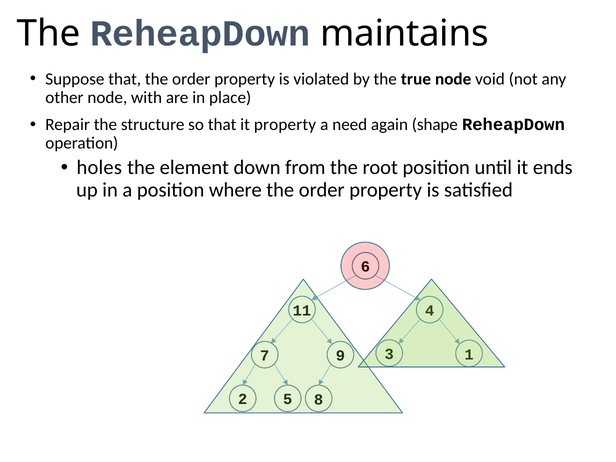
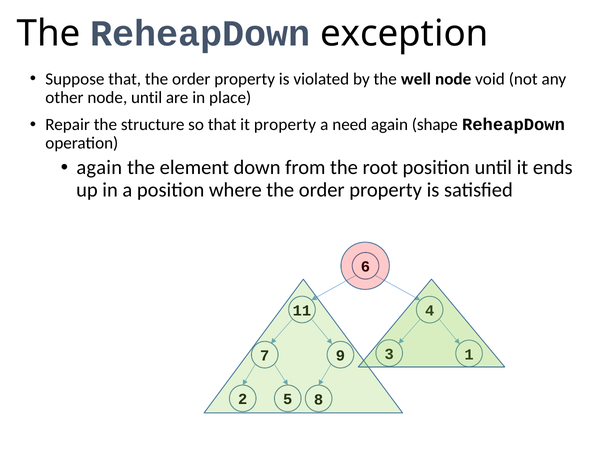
maintains: maintains -> exception (404, 34)
true: true -> well (416, 79)
node with: with -> until (147, 97)
holes: holes -> again (99, 168)
